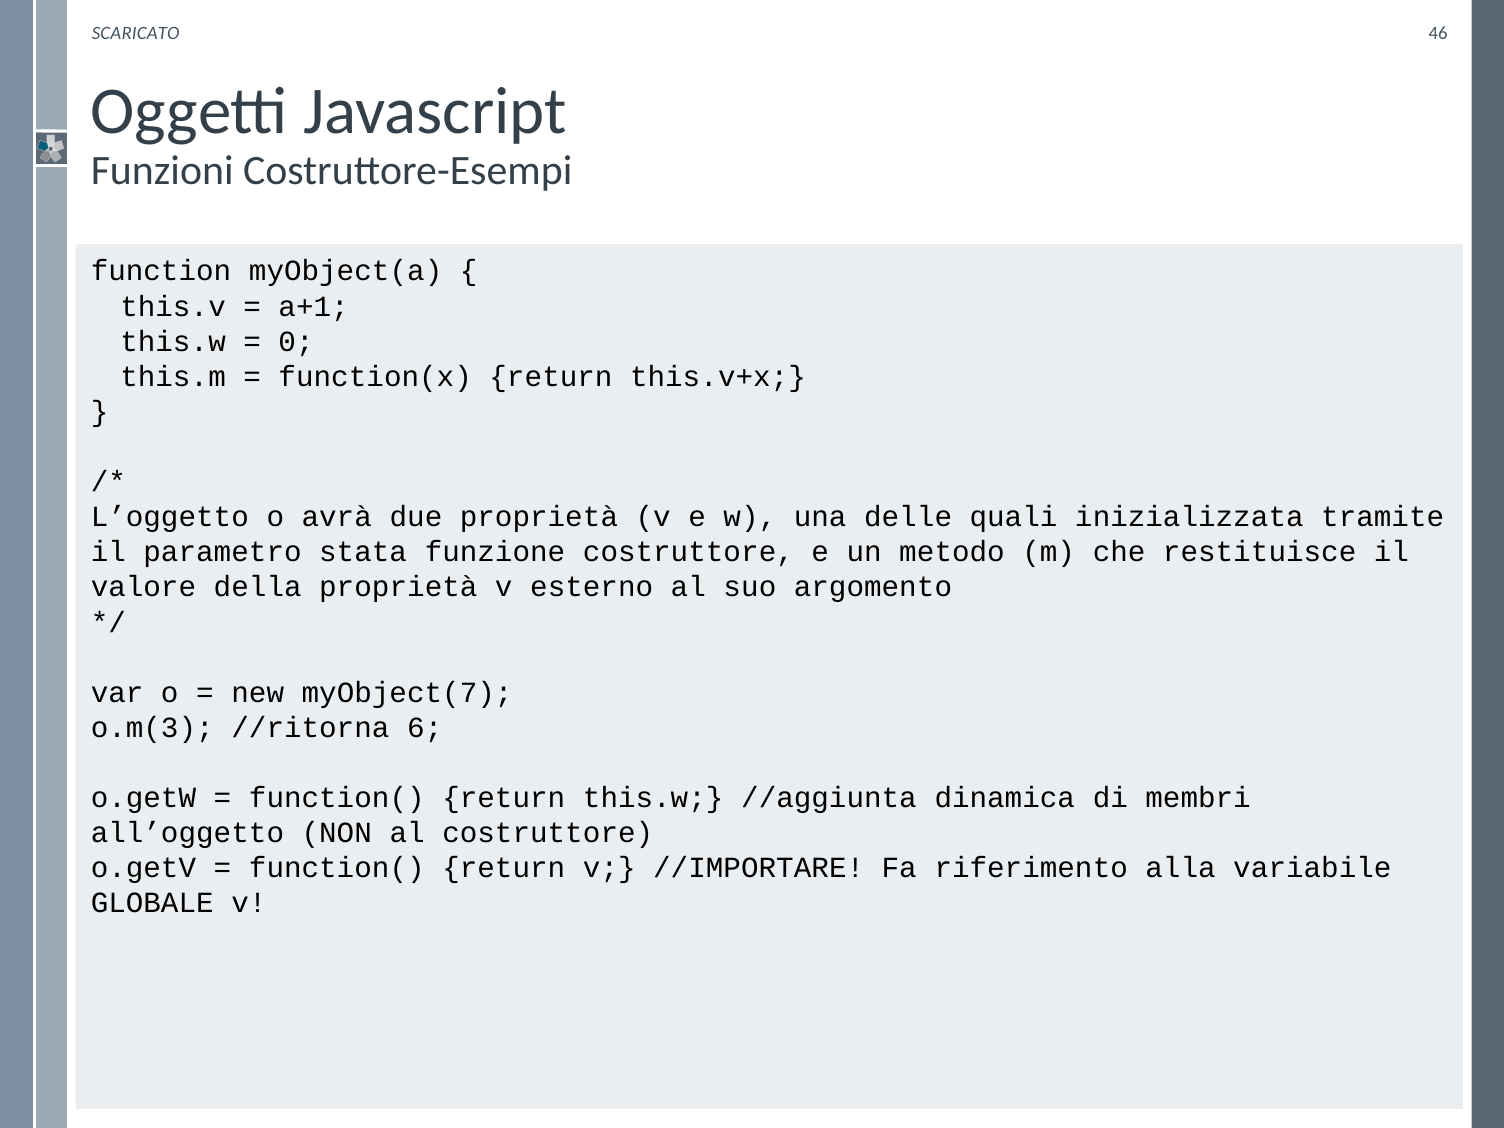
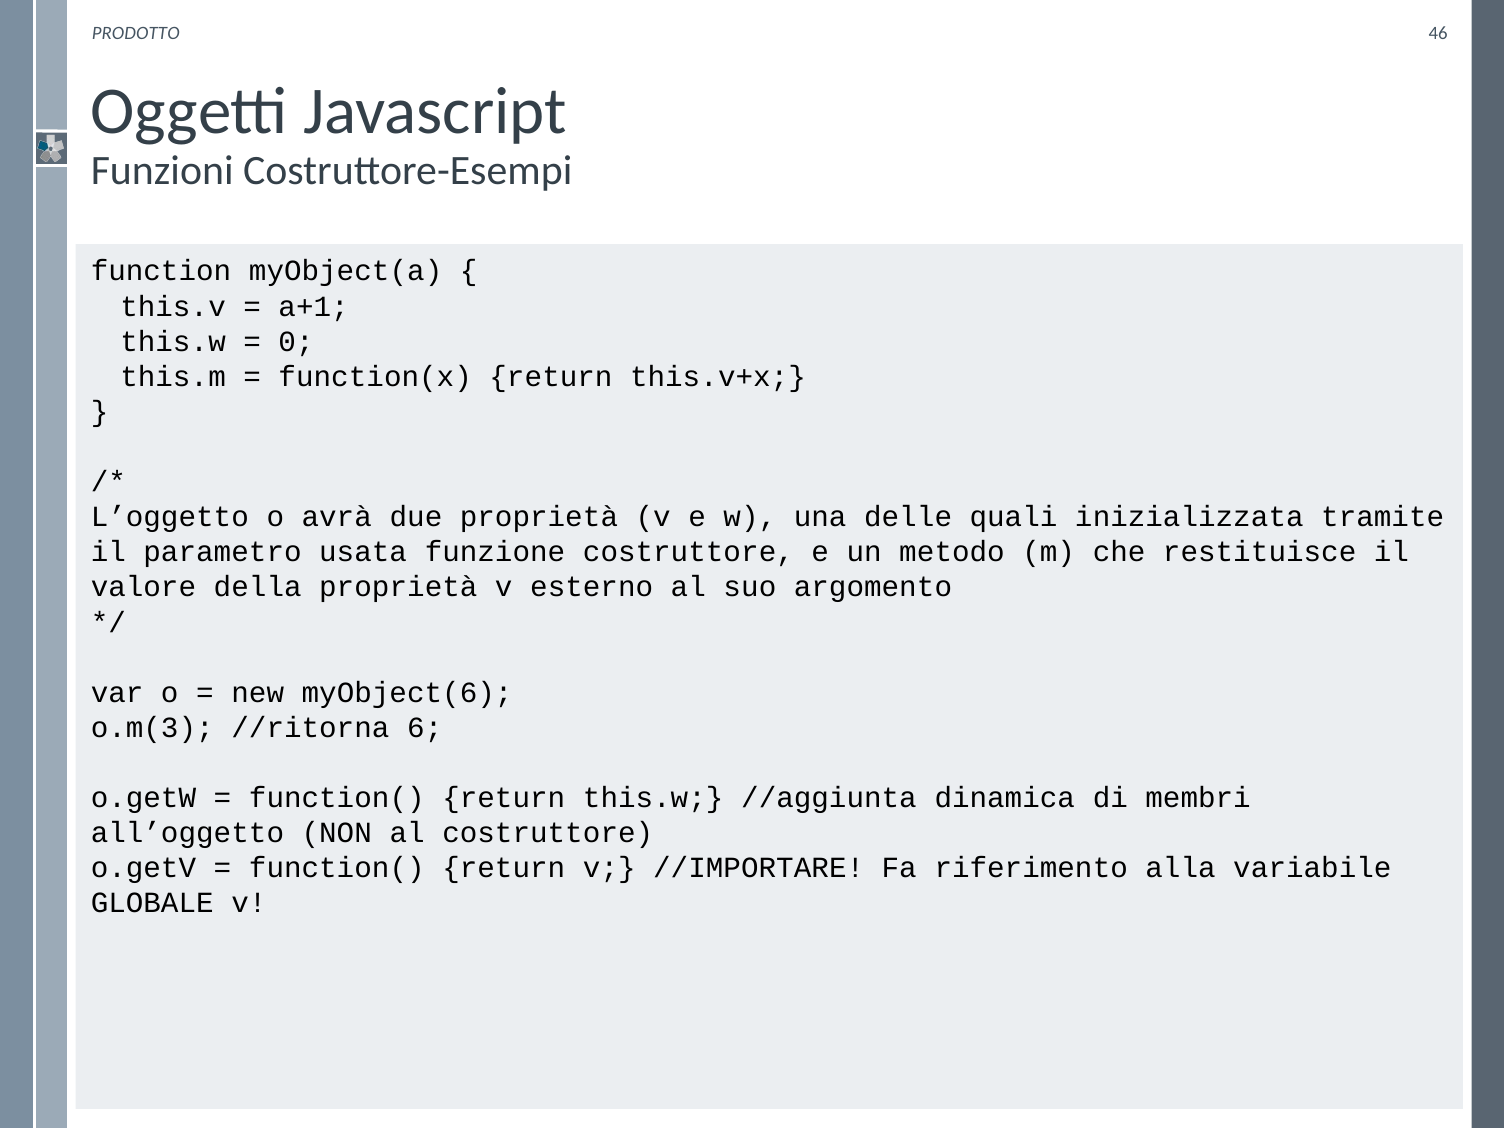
SCARICATO: SCARICATO -> PRODOTTO (136, 33)
stata: stata -> usata (363, 552)
myObject(7: myObject(7 -> myObject(6 (407, 693)
